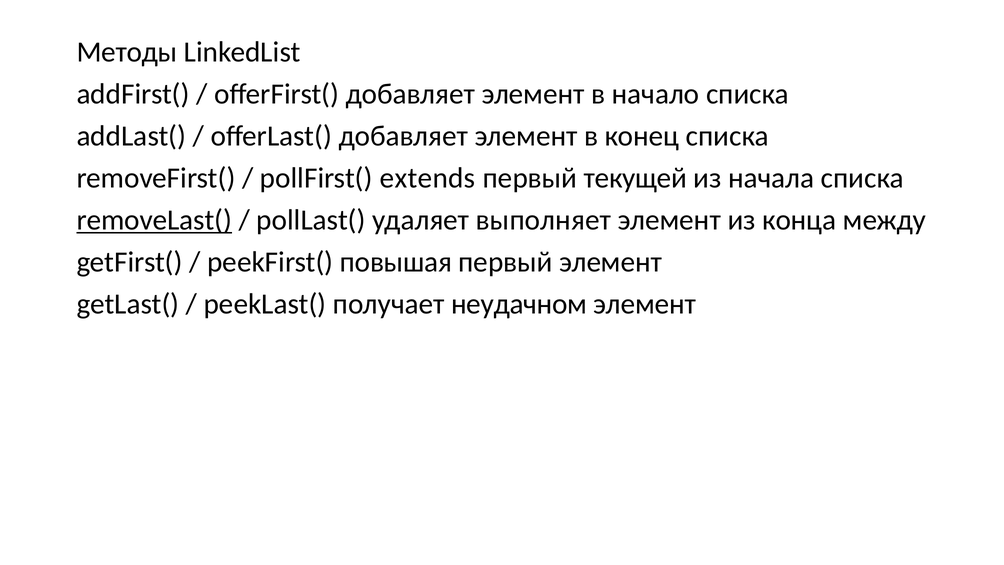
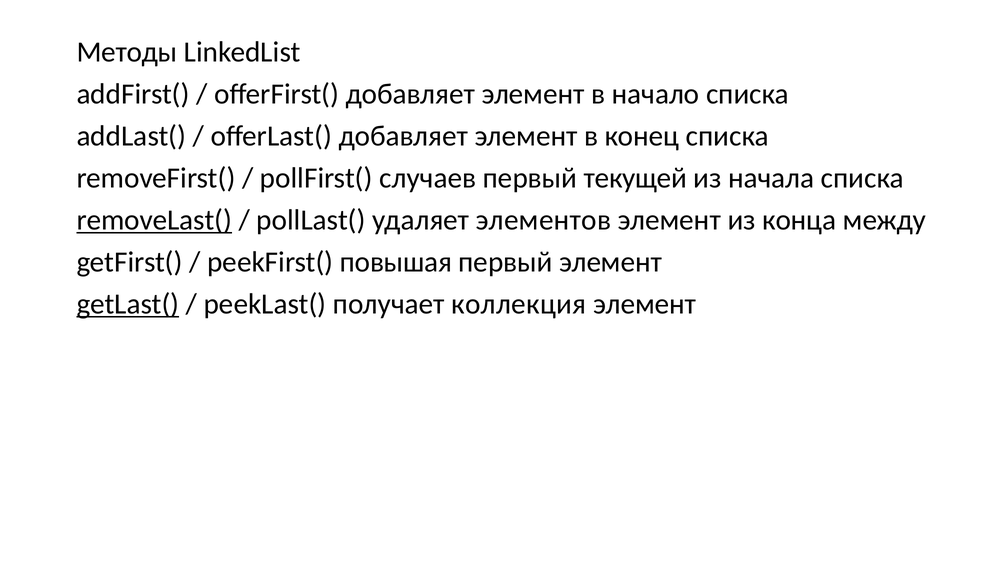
extends: extends -> случаев (428, 178)
выполняет: выполняет -> элементов (543, 220)
getLast( underline: none -> present (128, 304)
неудачном: неудачном -> коллекция (519, 304)
